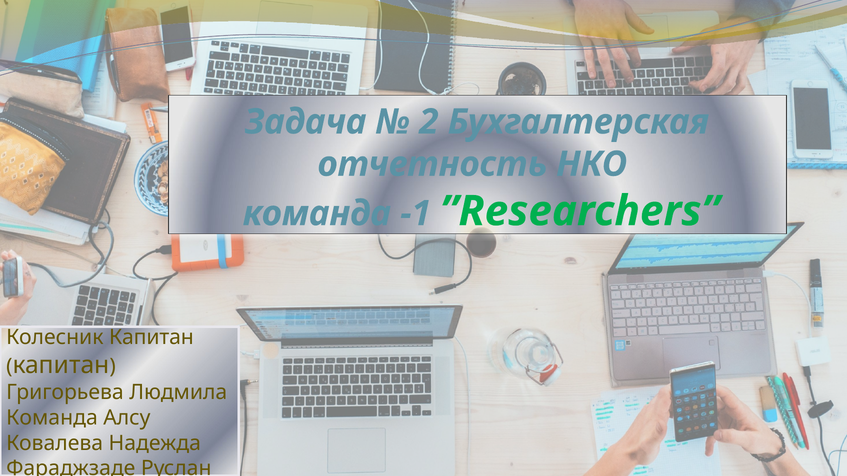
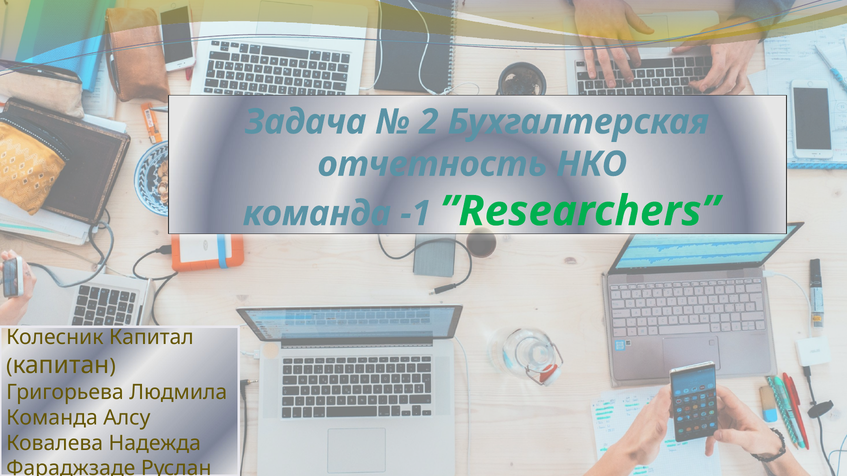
Колесник Капитан: Капитан -> Капитал (151, 338)
